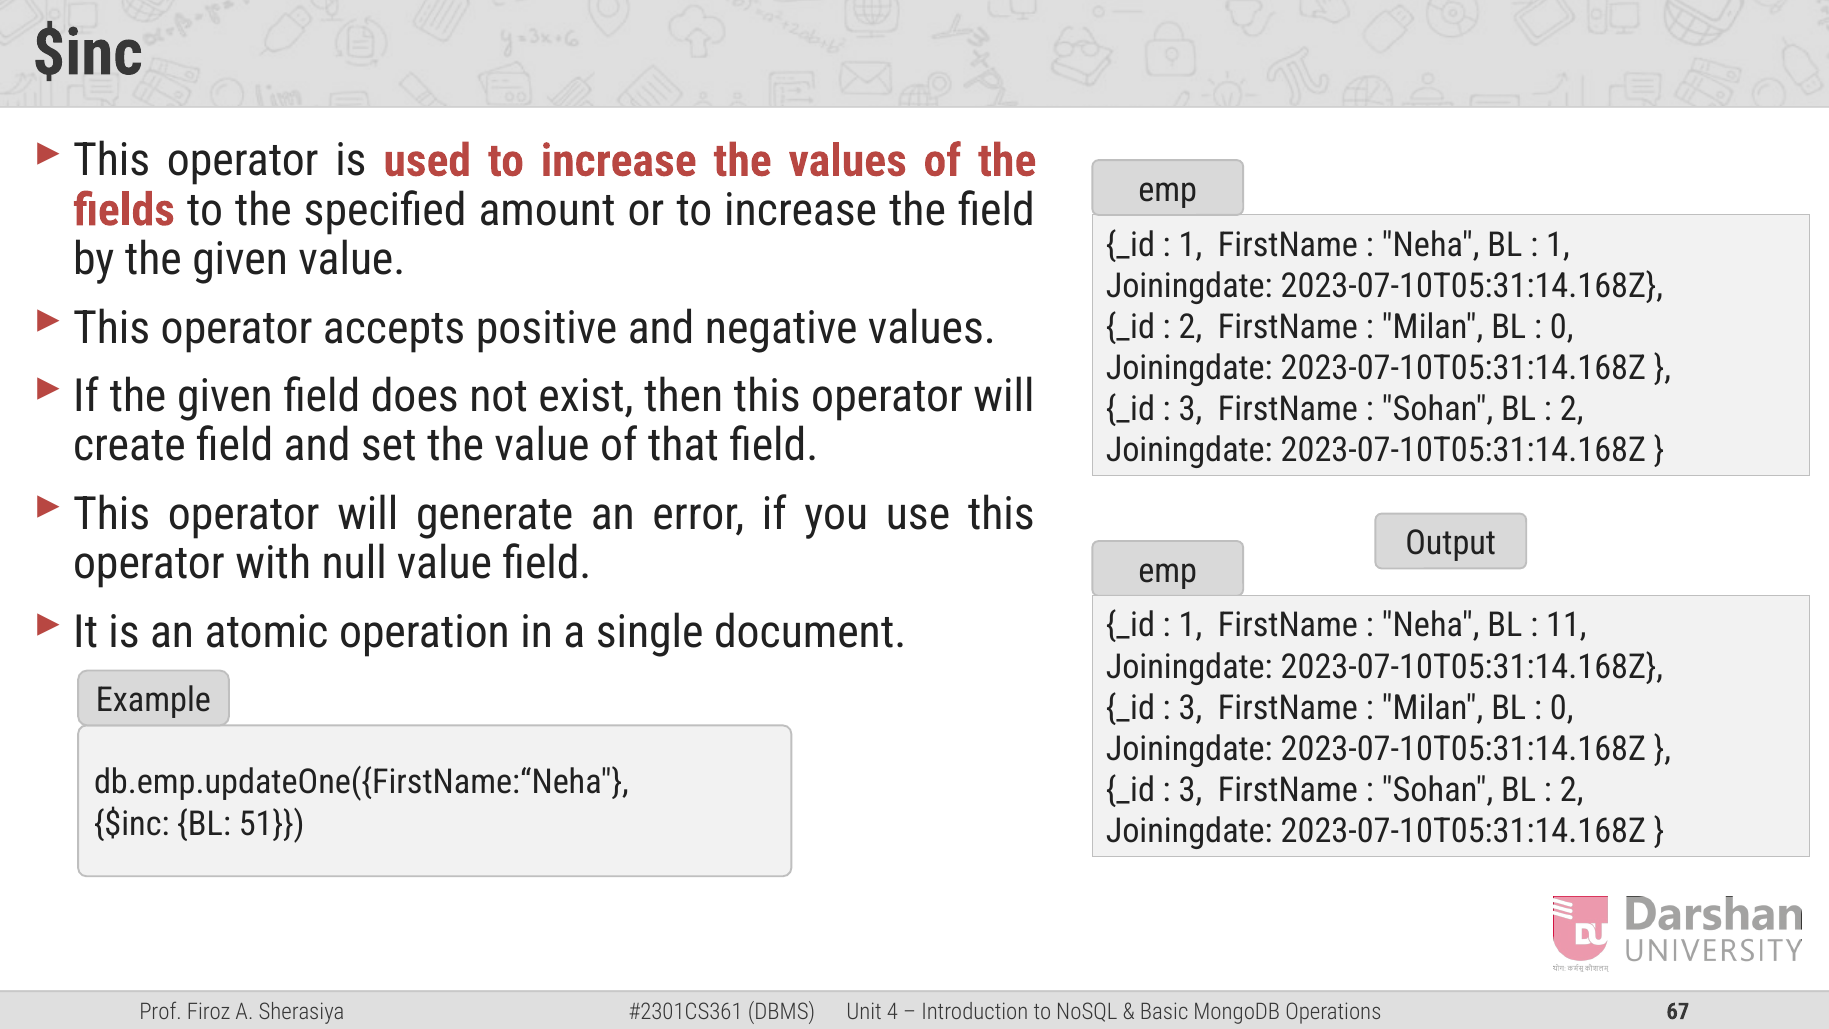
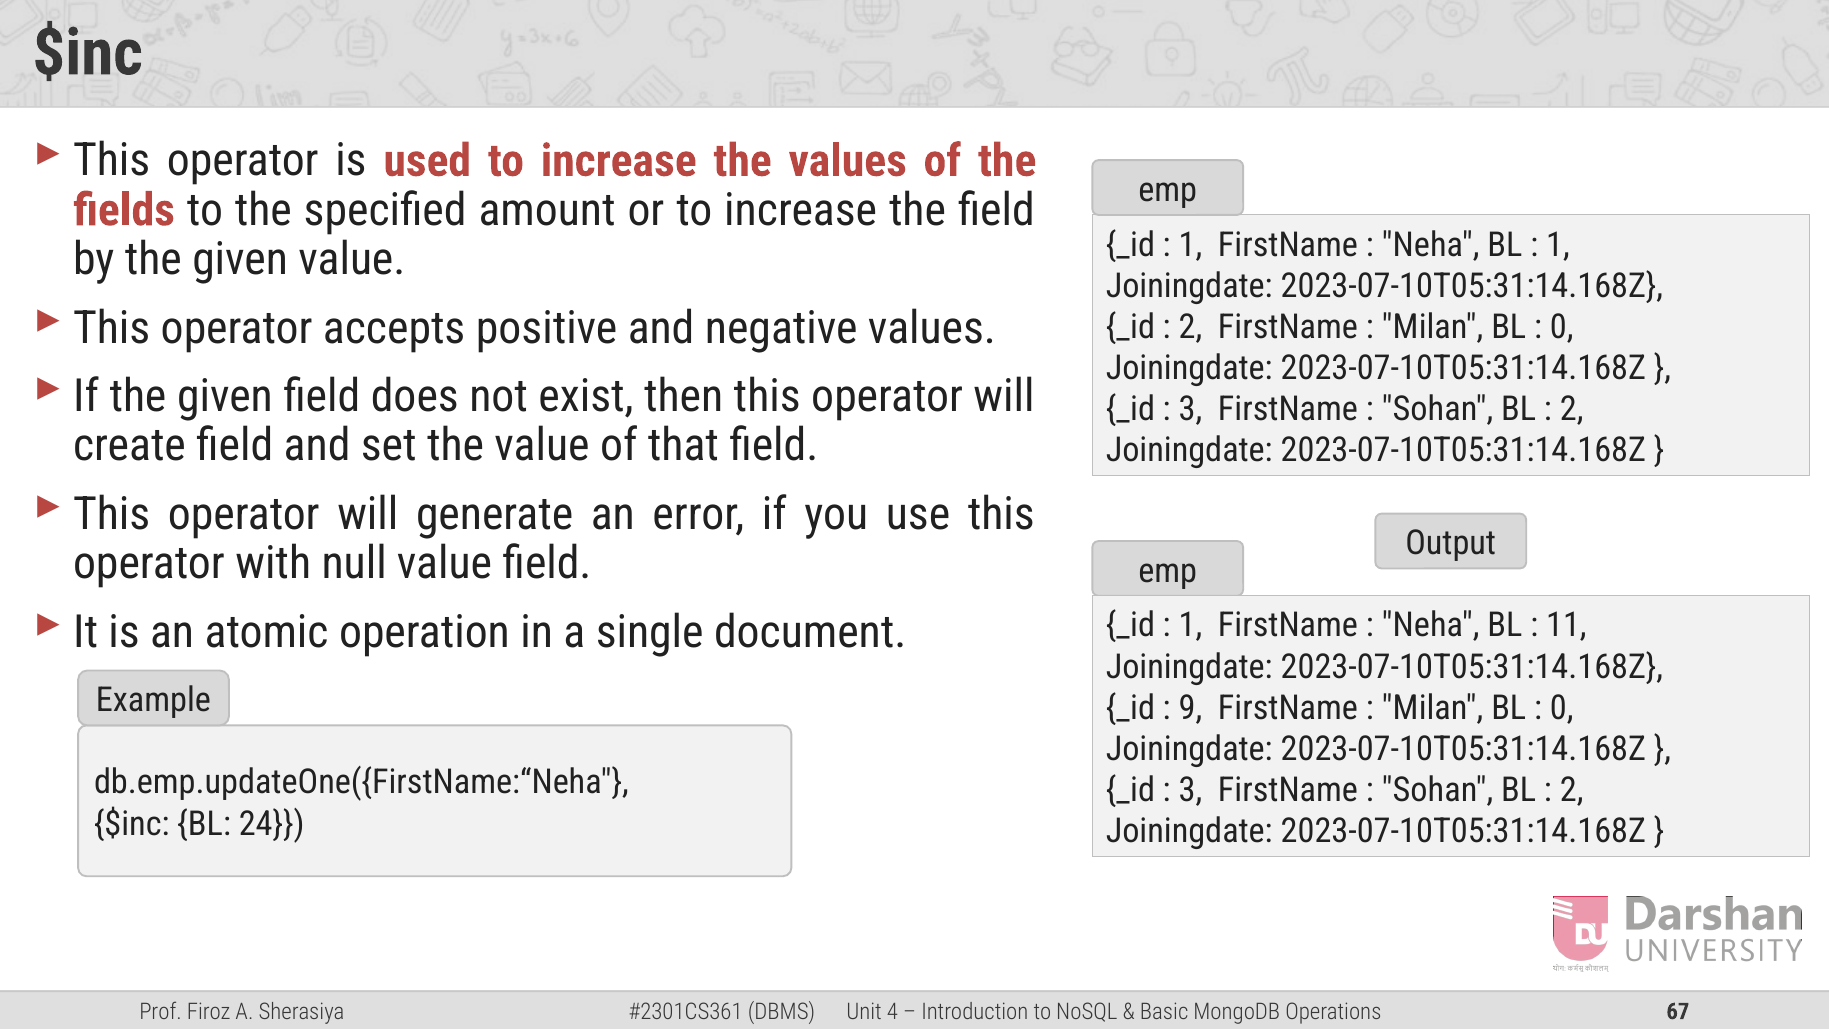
3: 3 -> 9 (1190, 708)
51: 51 -> 24 (272, 824)
